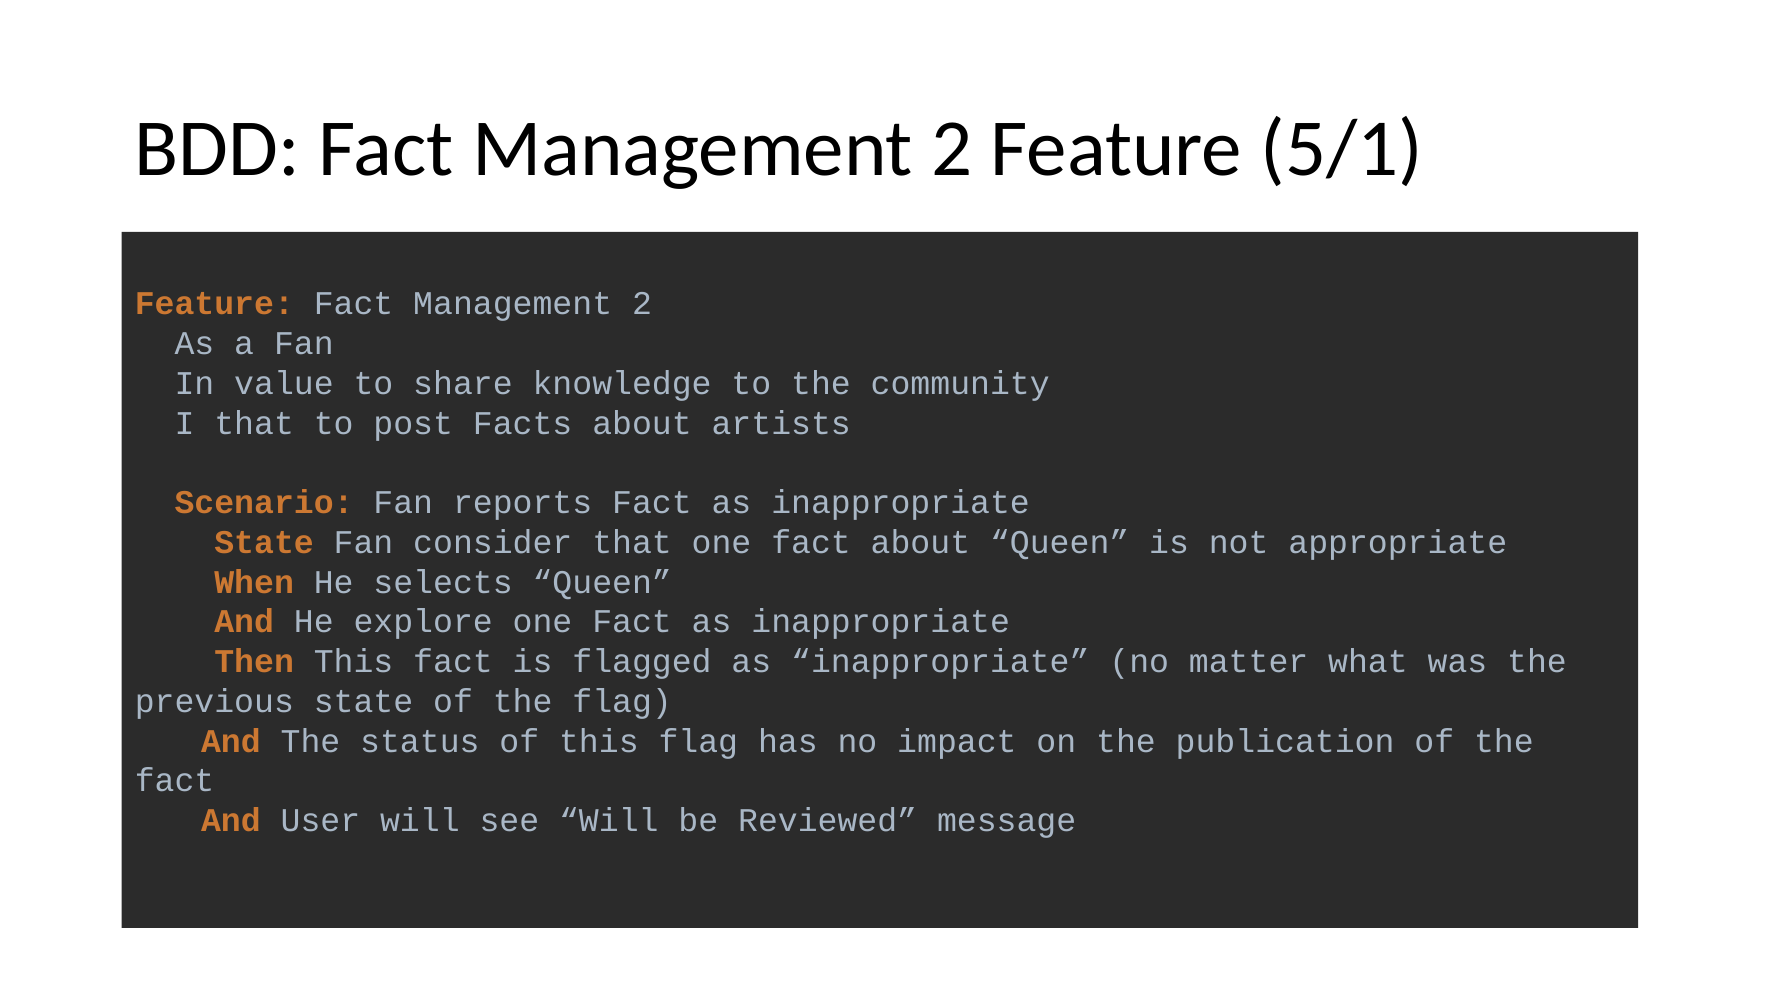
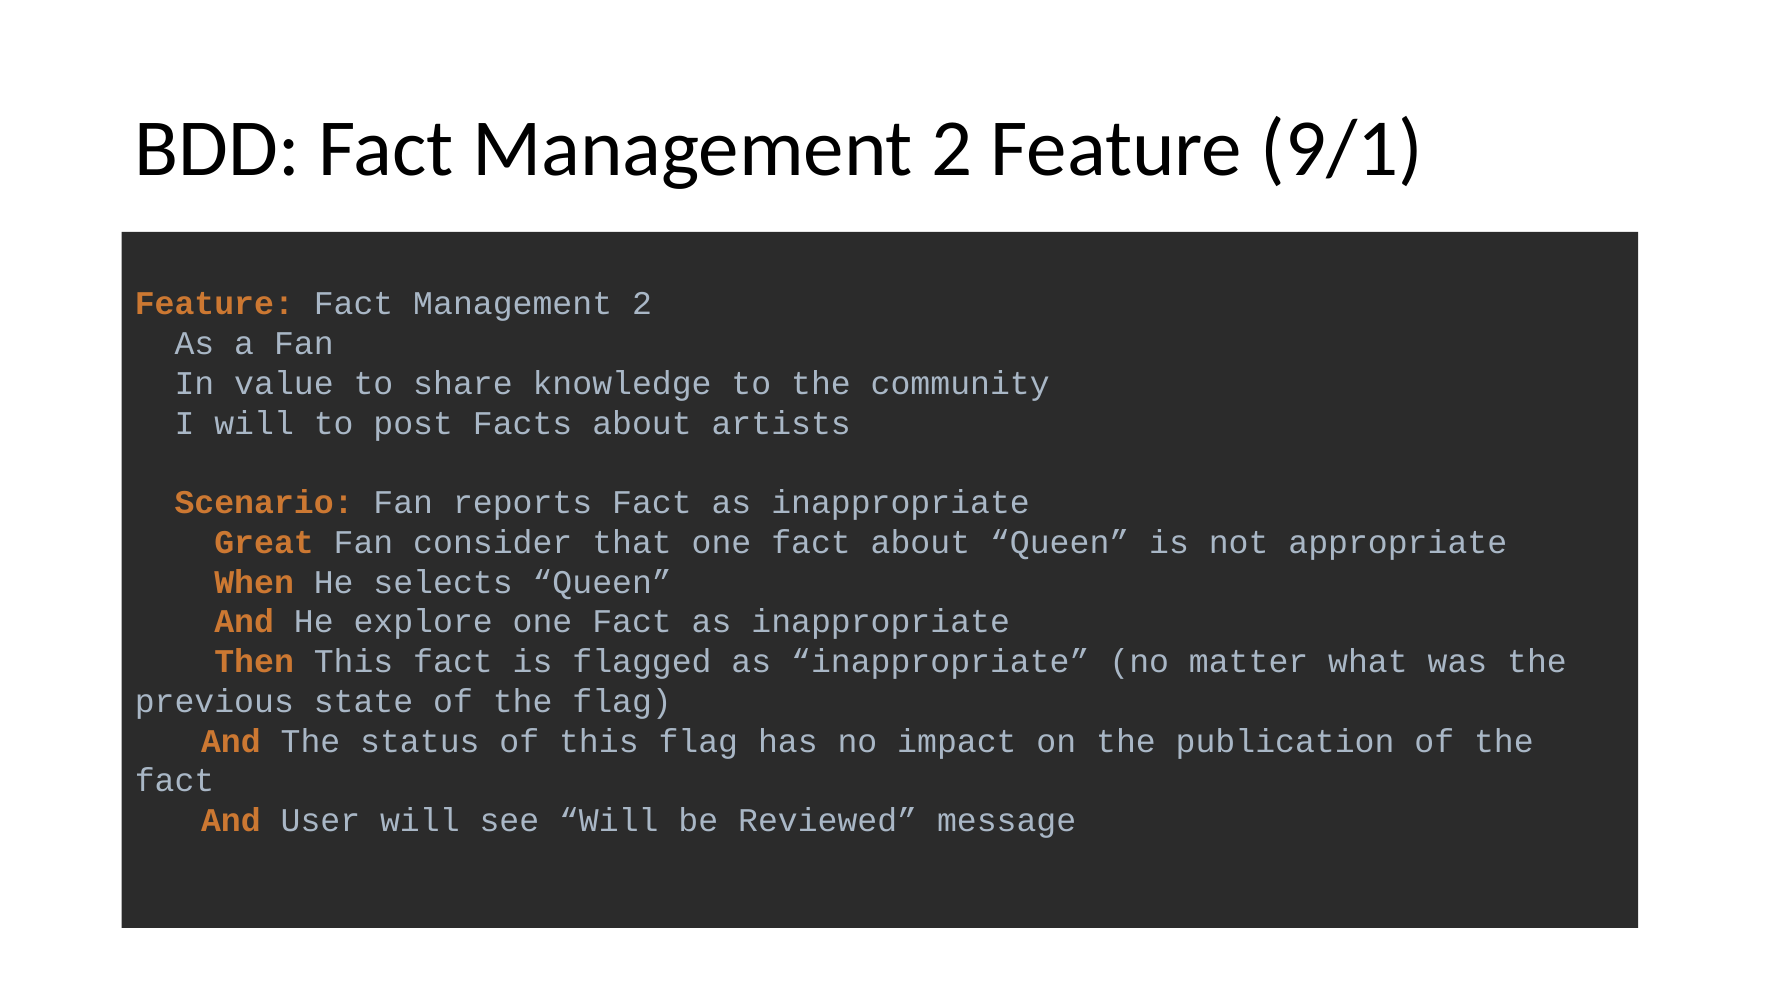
5/1: 5/1 -> 9/1 (1342, 149)
I that: that -> will (254, 423)
State: State -> Great (264, 543)
